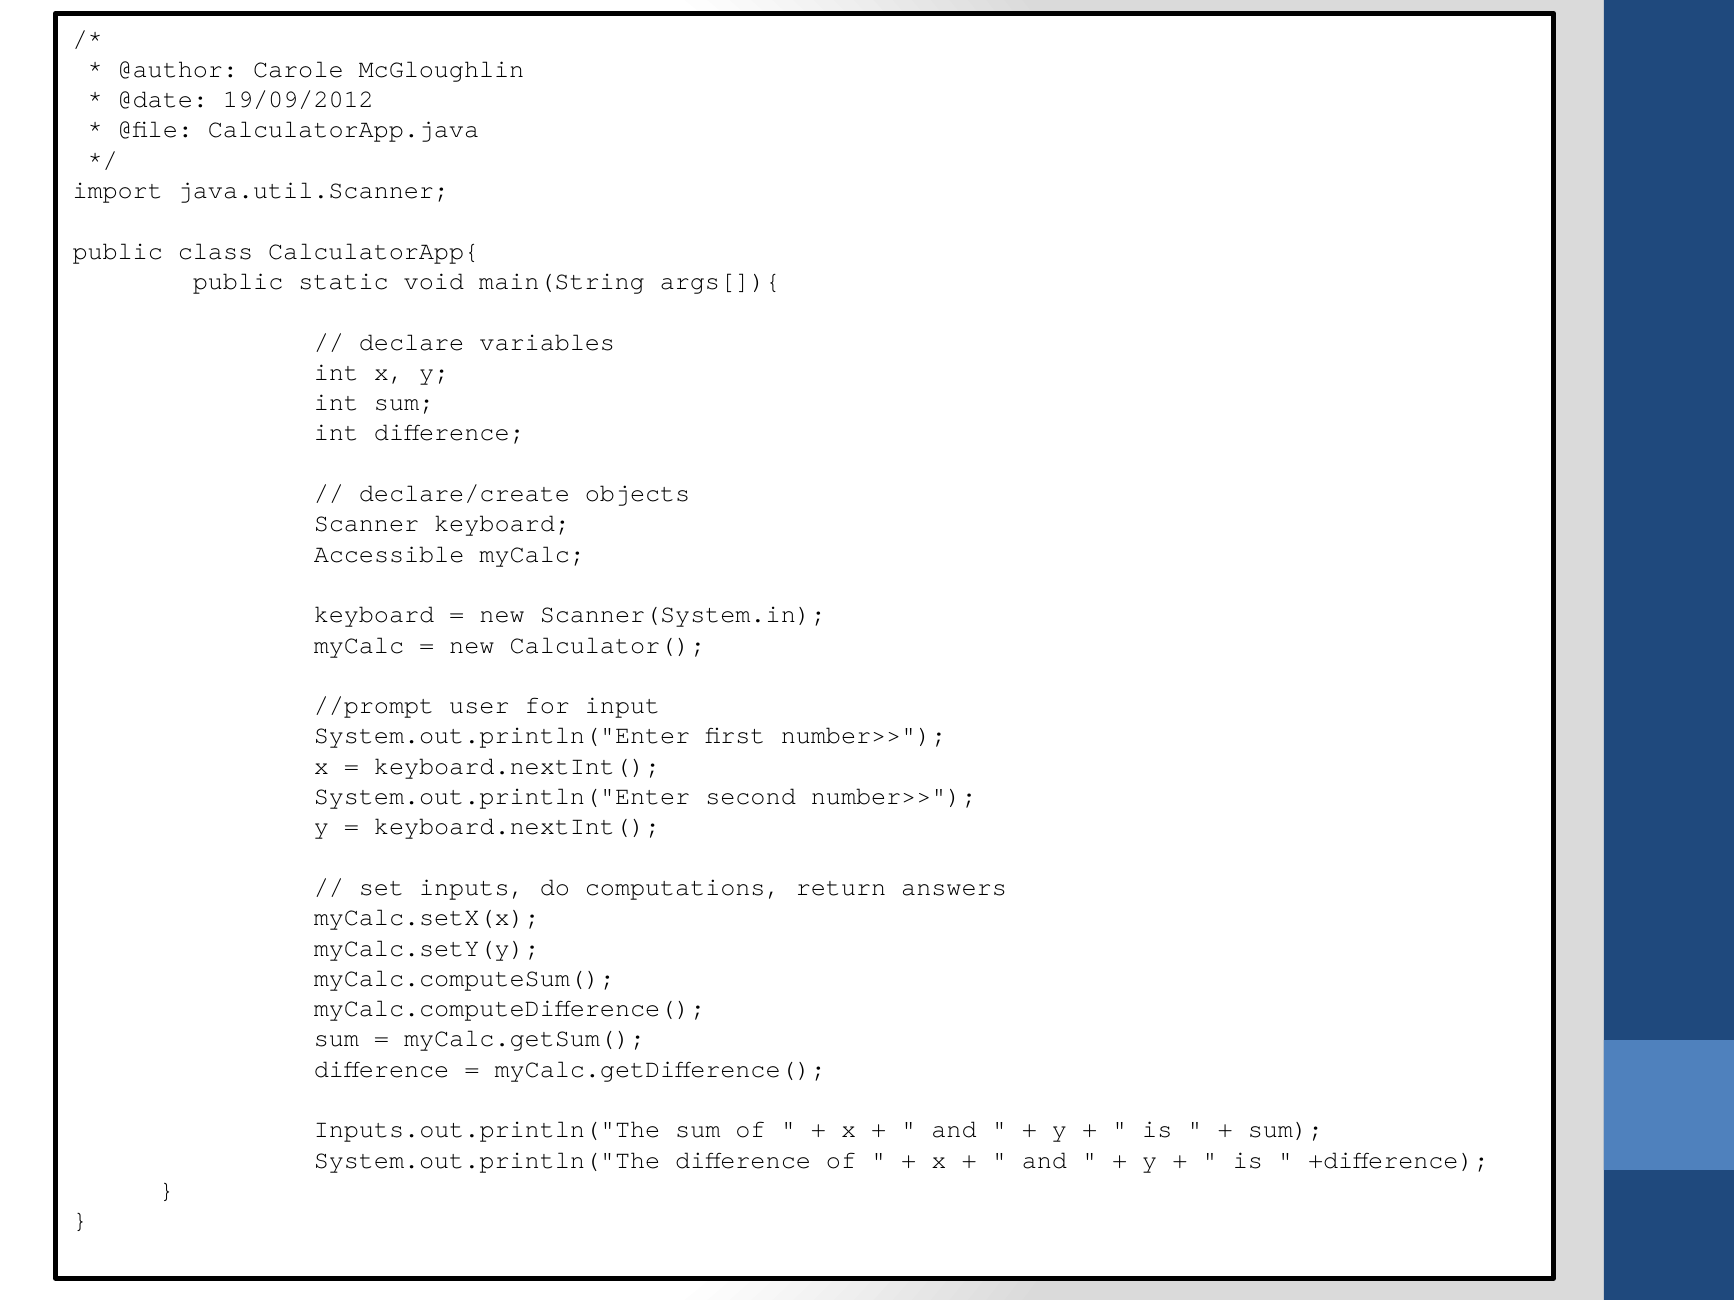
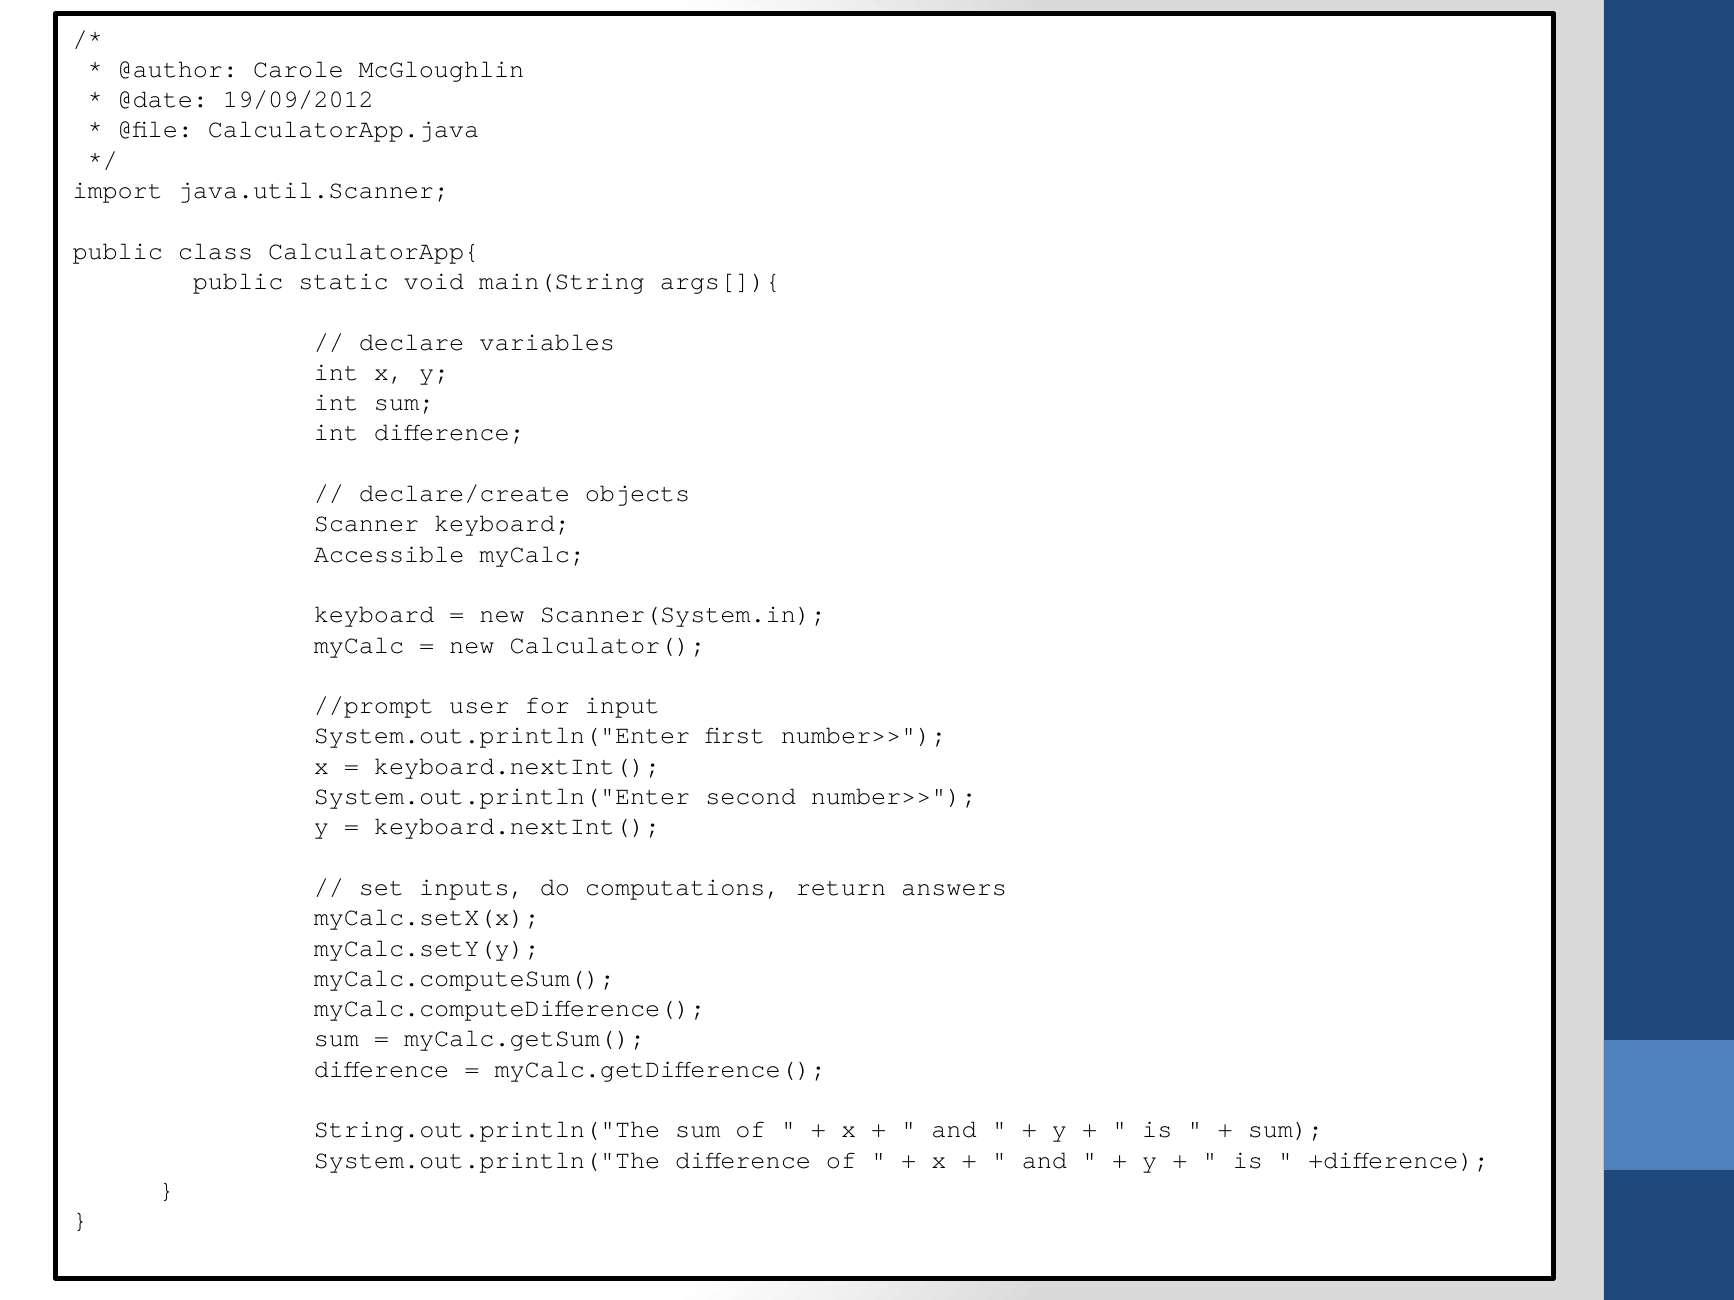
Inputs.out.println("The: Inputs.out.println("The -> String.out.println("The (487, 1130)
